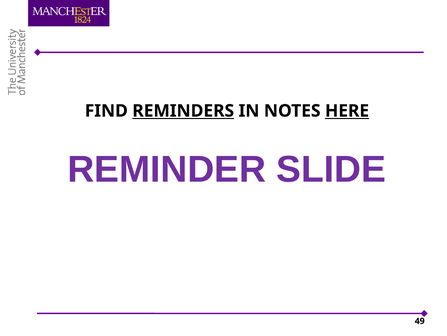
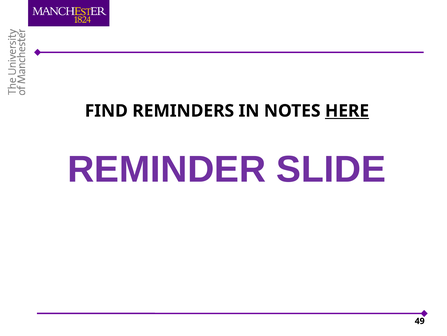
REMINDERS underline: present -> none (183, 111)
